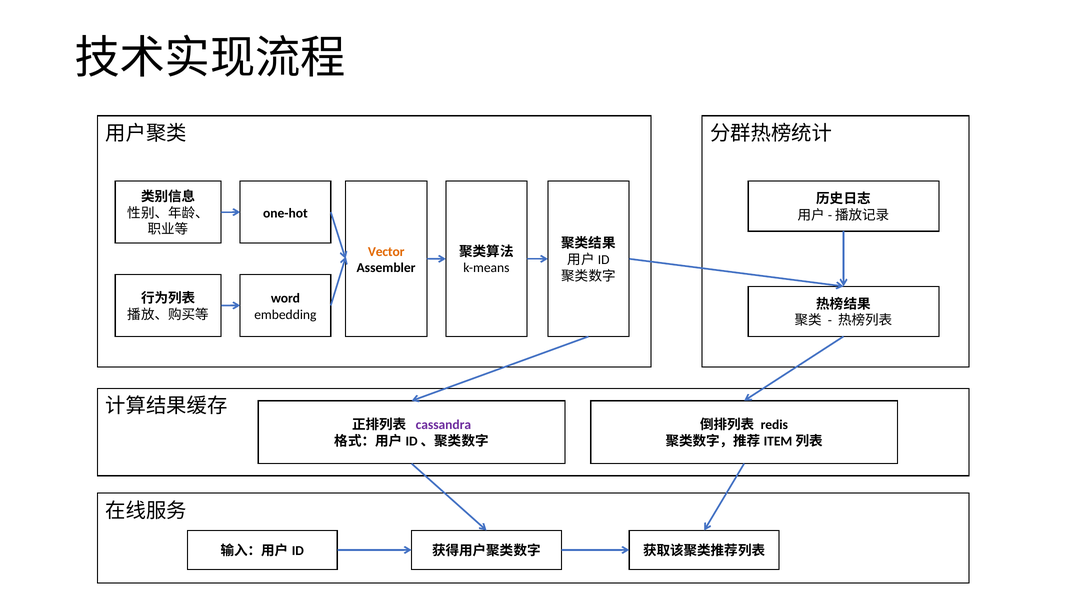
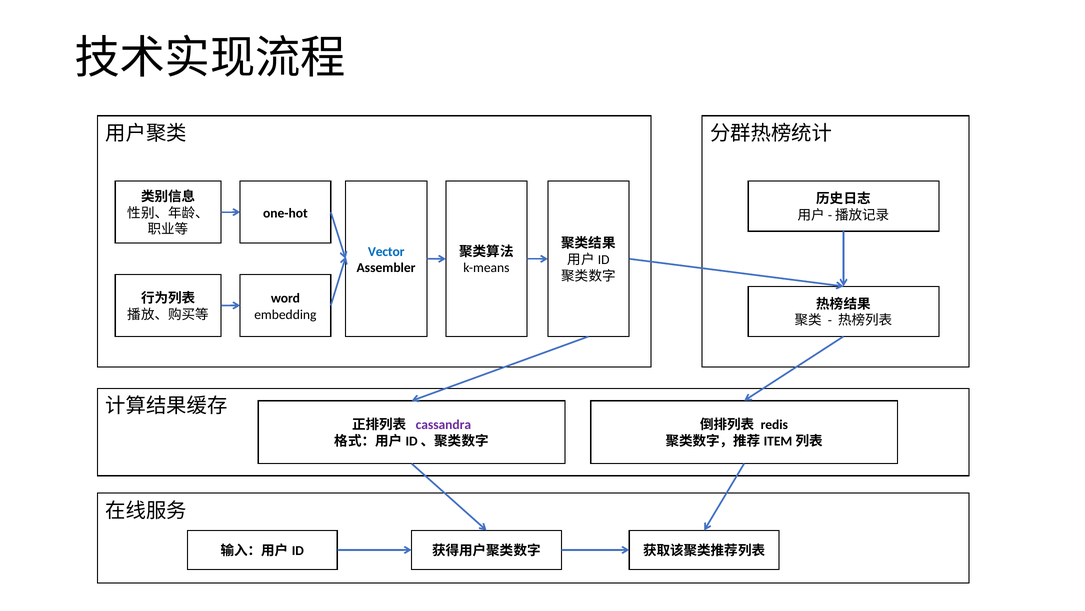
Vector colour: orange -> blue (386, 251)
